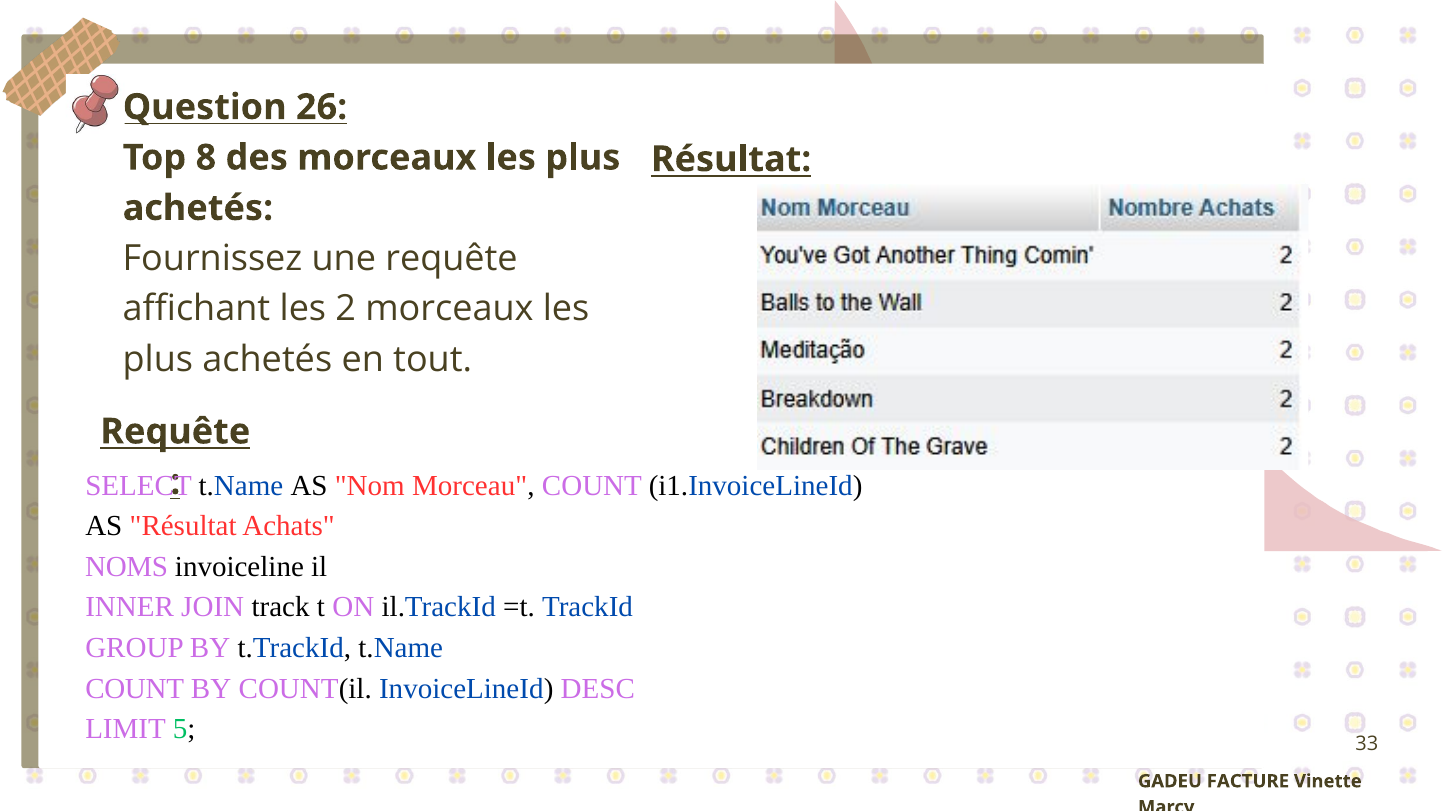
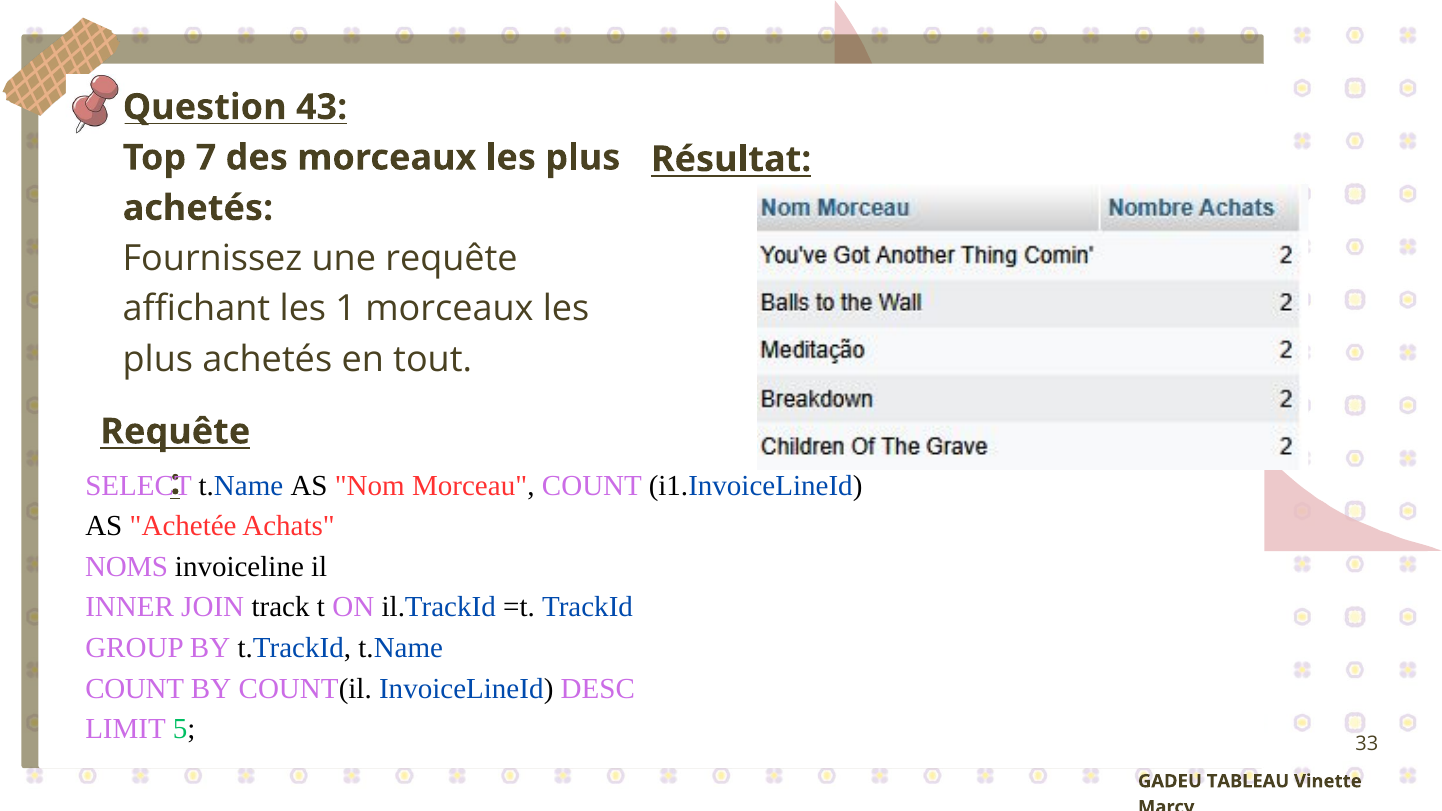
26: 26 -> 43 (322, 107)
8: 8 -> 7 (206, 158)
2: 2 -> 1 (346, 309)
AS Résultat: Résultat -> Achetée (183, 526)
FACTURE: FACTURE -> TABLEAU (1248, 781)
